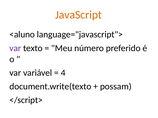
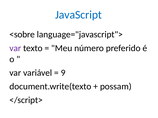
JavaScript colour: orange -> blue (78, 15)
<aluno: <aluno -> <sobre (22, 35)
4: 4 -> 9 (63, 73)
